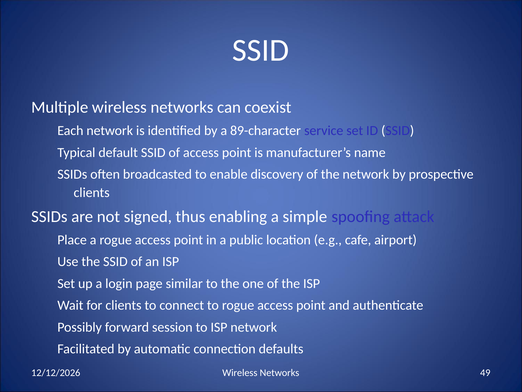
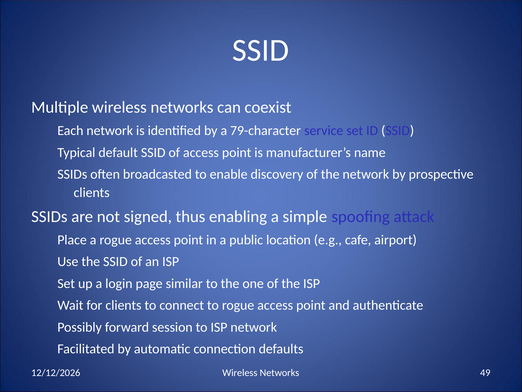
89-character: 89-character -> 79-character (266, 130)
